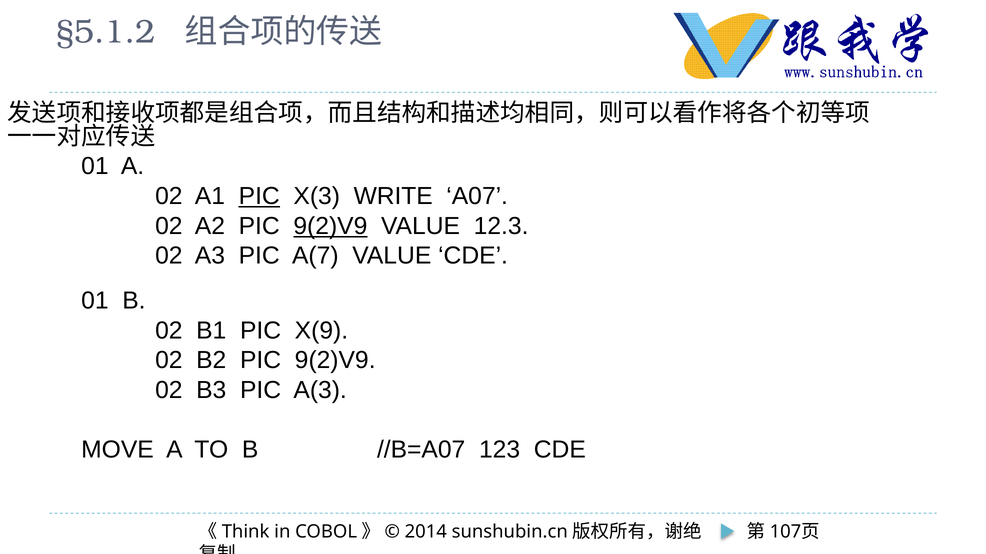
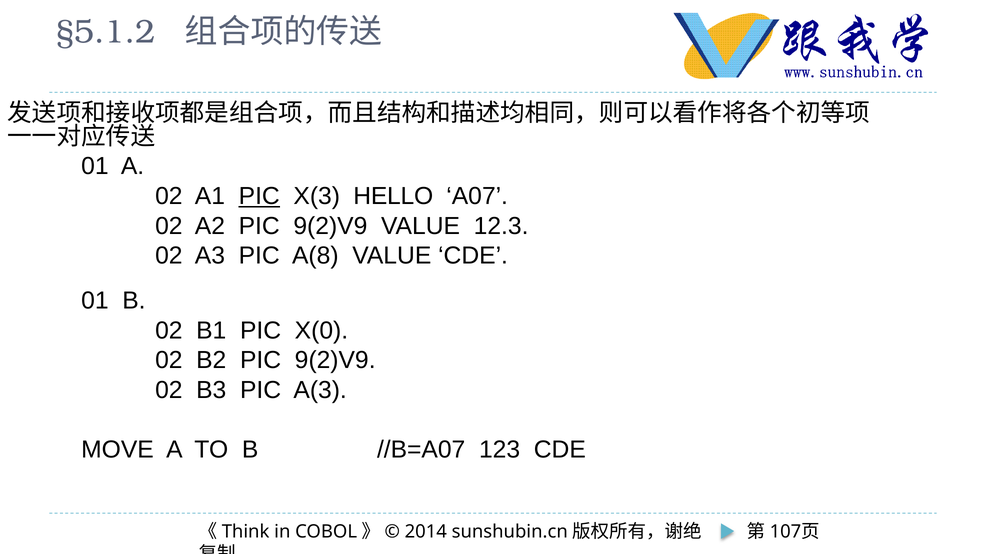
WRITE: WRITE -> HELLO (393, 196)
9(2)V9 underline: present -> none (330, 226)
A(7: A(7 -> A(8 (315, 256)
X(9: X(9 -> X(0 (321, 331)
